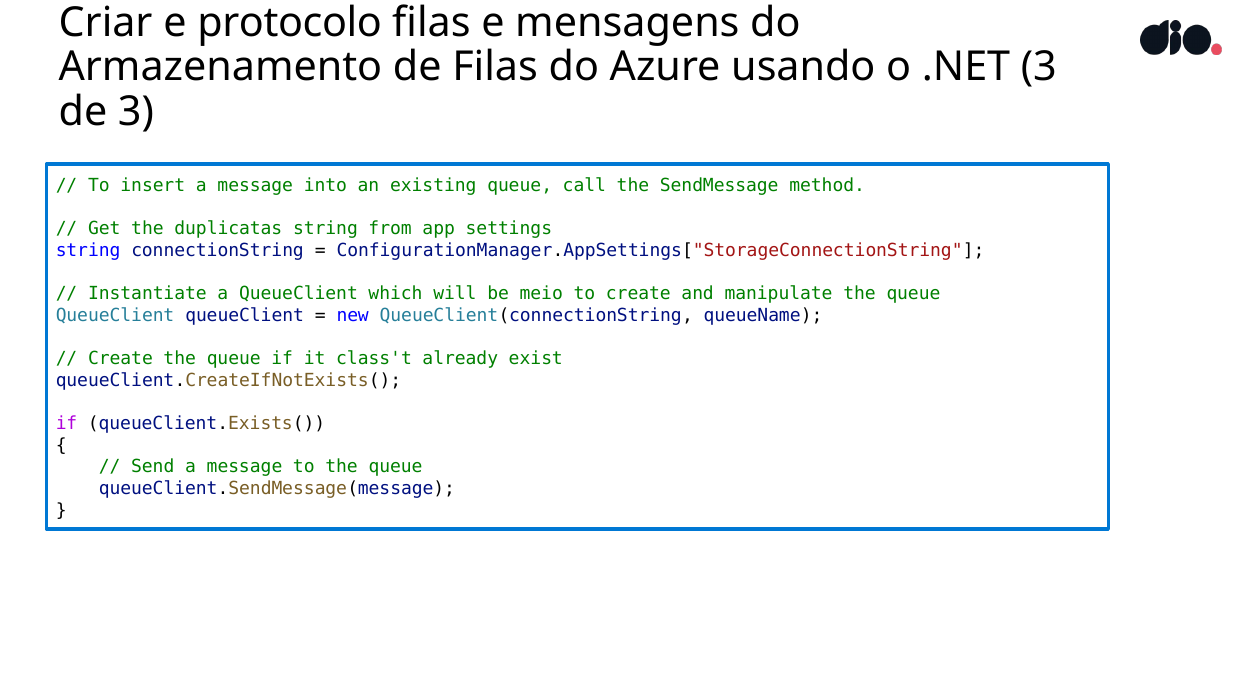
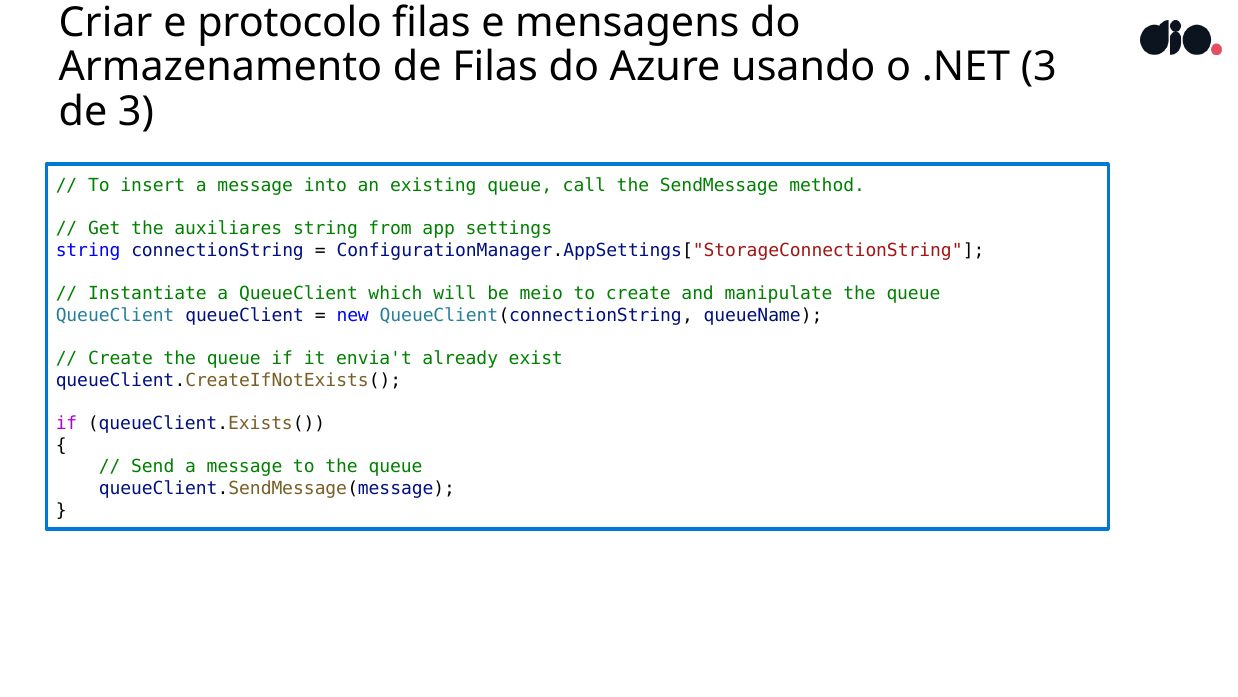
duplicatas: duplicatas -> auxiliares (228, 228)
class't: class't -> envia't (374, 358)
